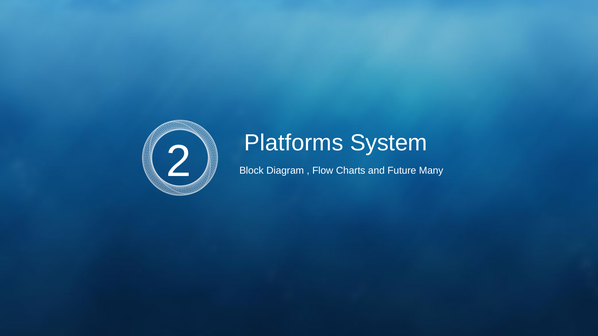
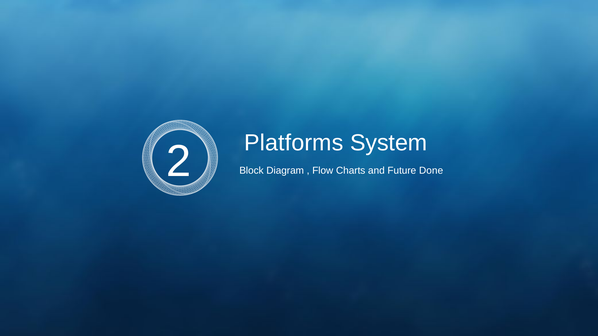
Many: Many -> Done (431, 171)
